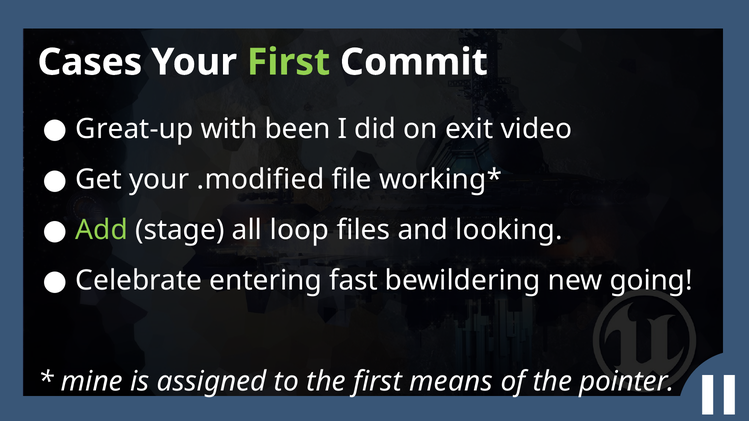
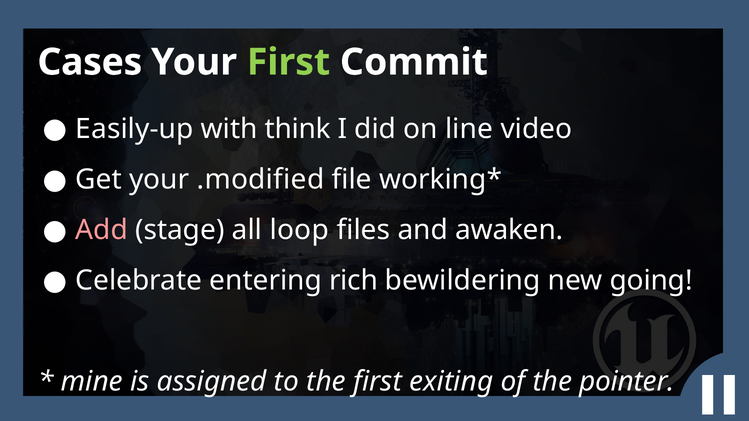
Great-up: Great-up -> Easily-up (134, 129)
been: been -> think (298, 129)
exit: exit -> line (469, 129)
Add colour: light green -> pink (102, 230)
looking: looking -> awaken (509, 230)
fast: fast -> rich (354, 281)
means: means -> exiting (451, 382)
